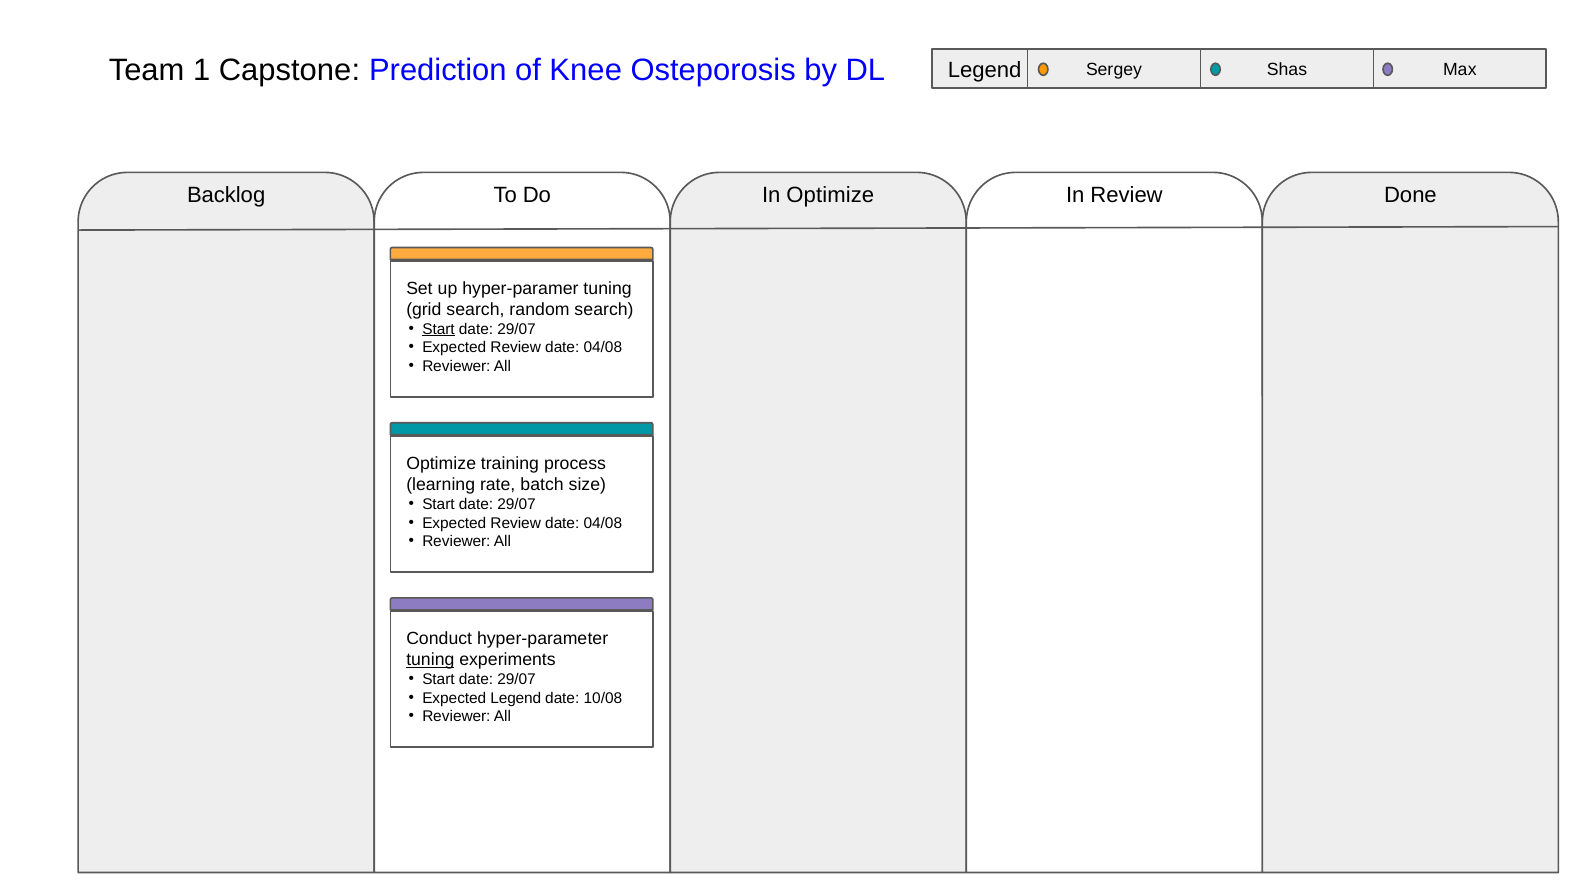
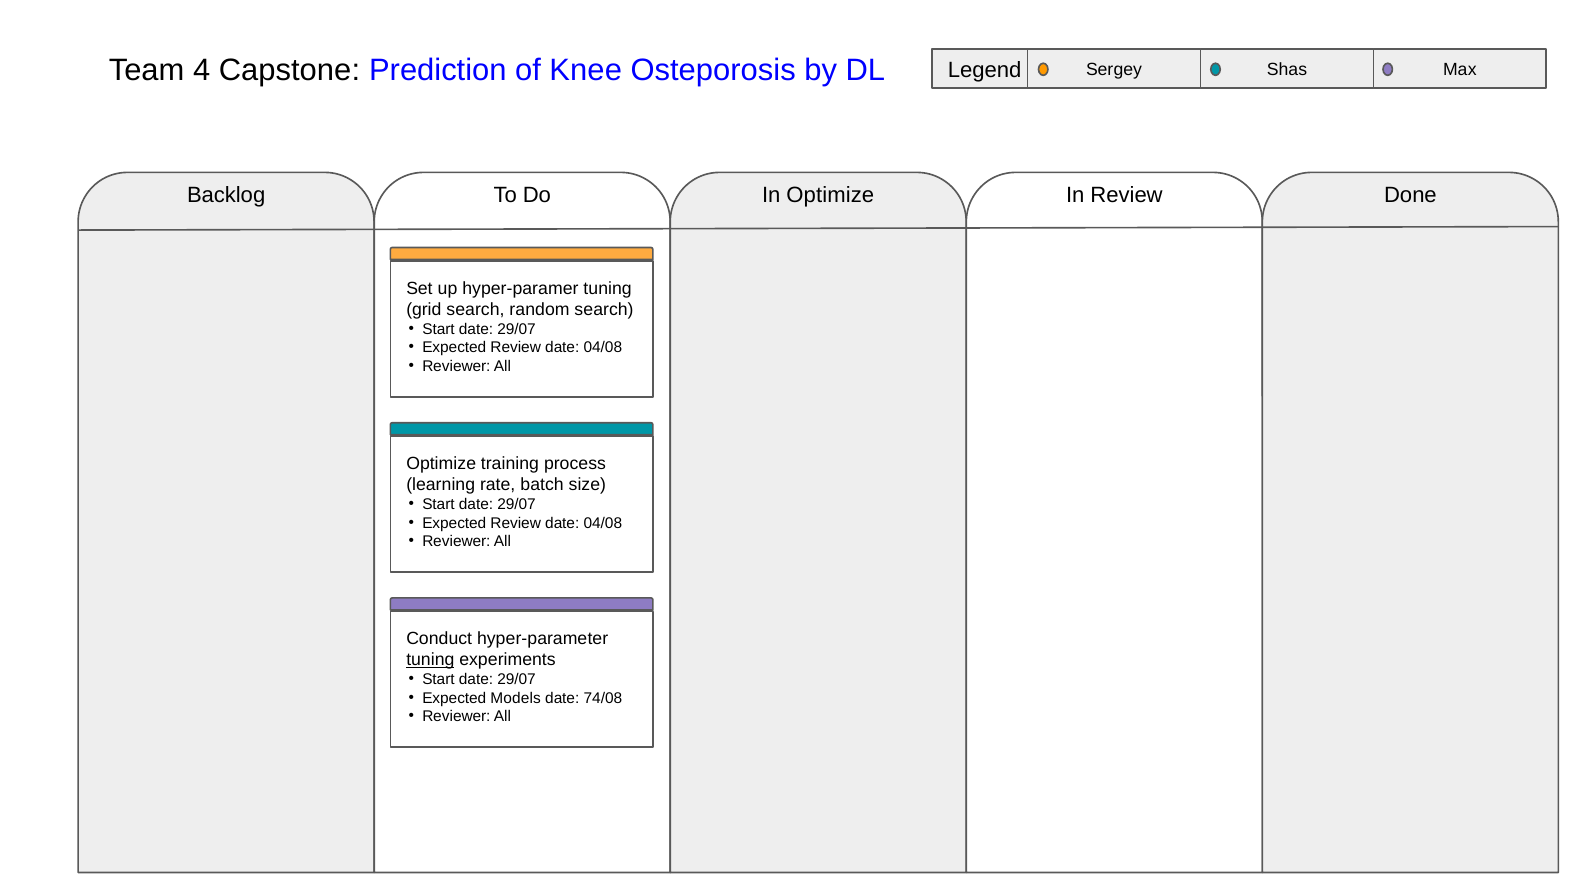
1: 1 -> 4 (202, 70)
Start underline: present -> none (439, 329)
Expected Legend: Legend -> Models (516, 699)
10/08: 10/08 -> 74/08 (603, 699)
